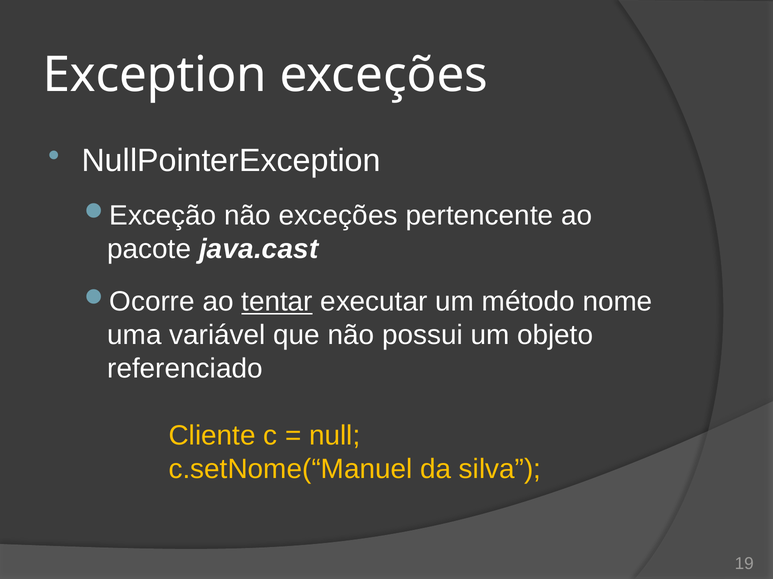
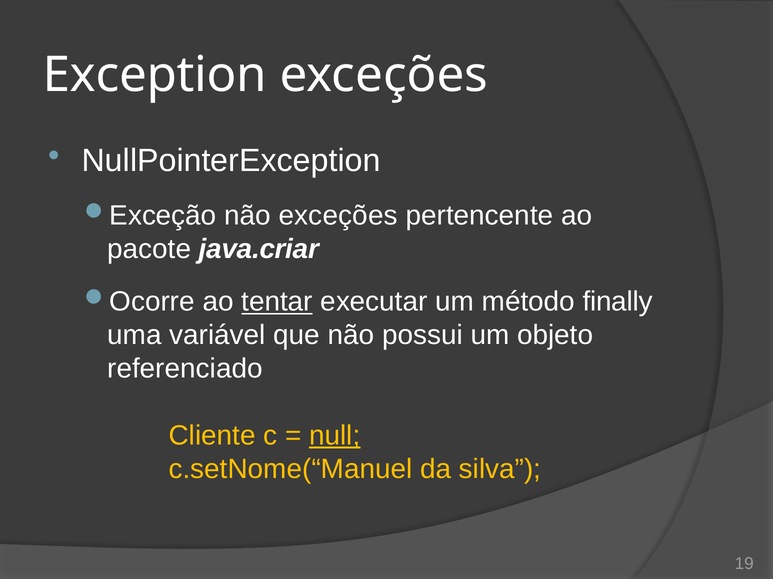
java.cast: java.cast -> java.criar (259, 249)
nome: nome -> finally (618, 302)
null underline: none -> present (335, 436)
